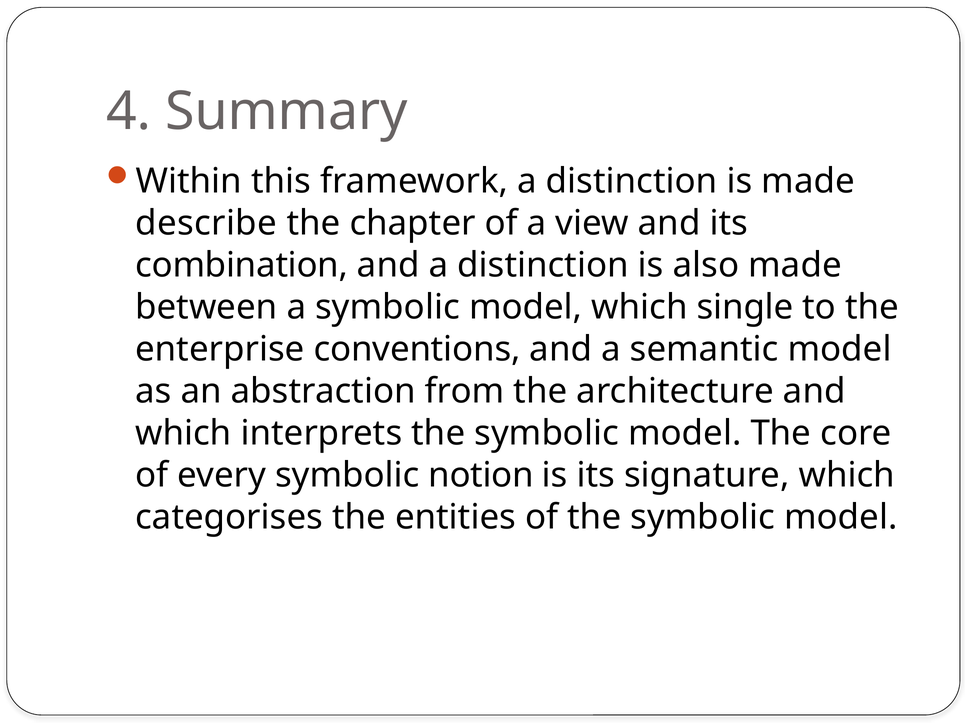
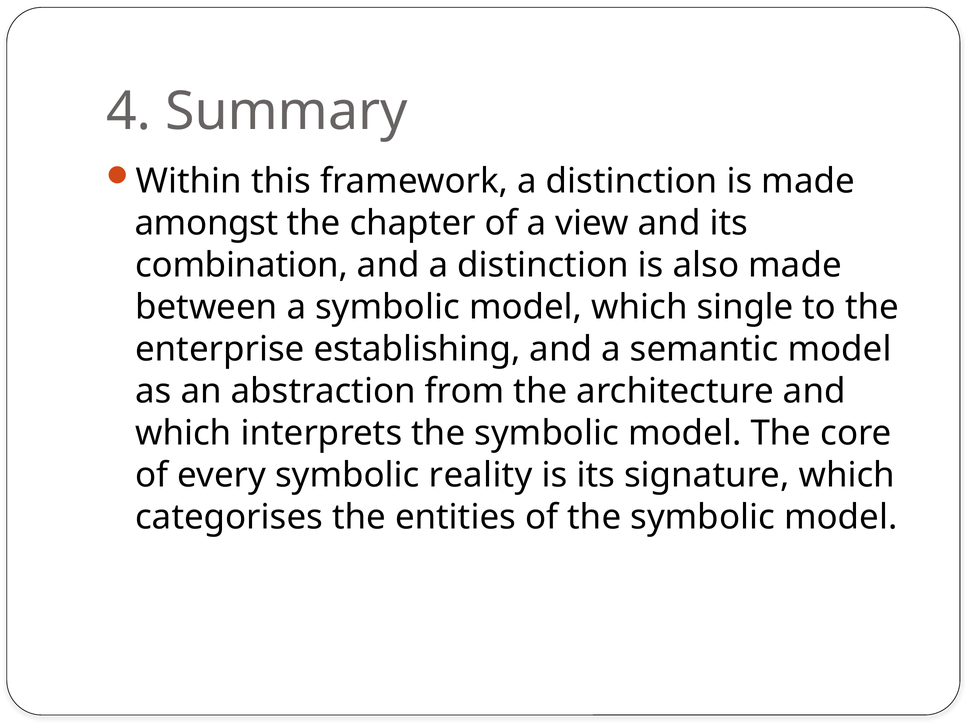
describe: describe -> amongst (207, 223)
conventions: conventions -> establishing (417, 349)
notion: notion -> reality (481, 475)
